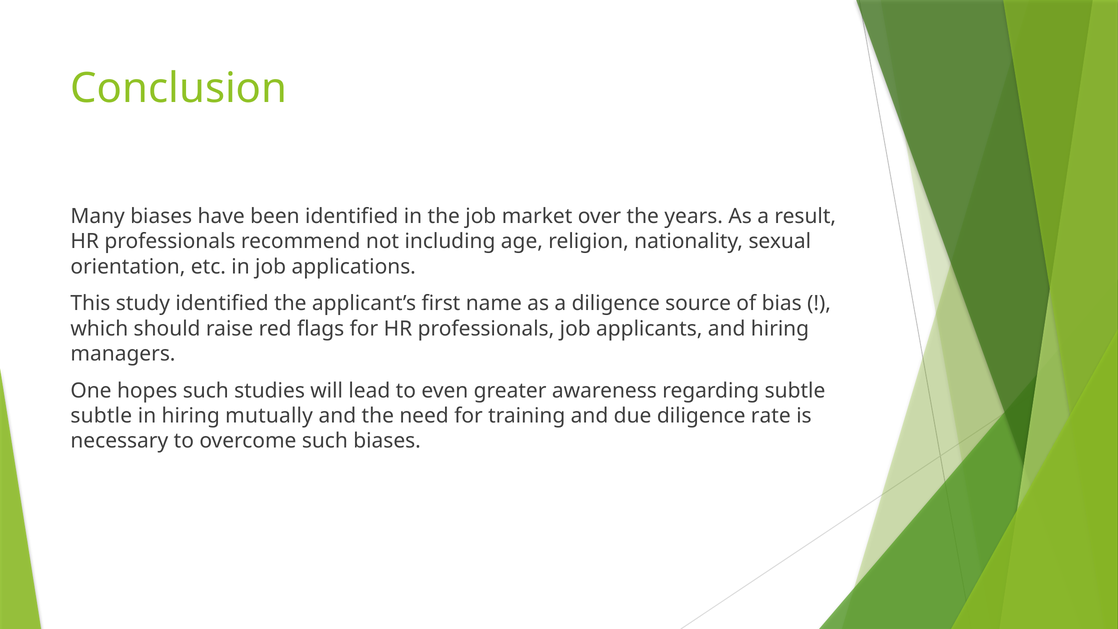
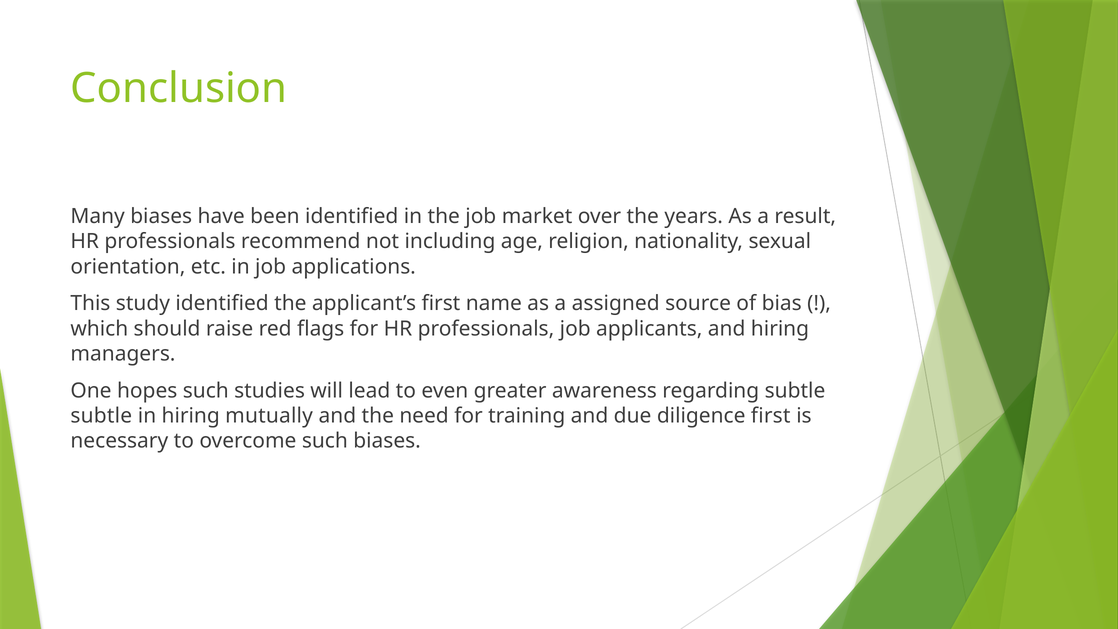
a diligence: diligence -> assigned (616, 303)
diligence rate: rate -> first (771, 416)
